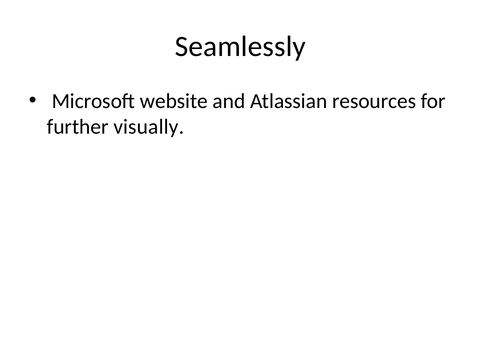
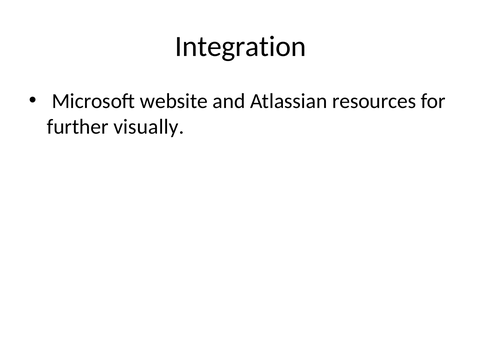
Seamlessly: Seamlessly -> Integration (241, 47)
